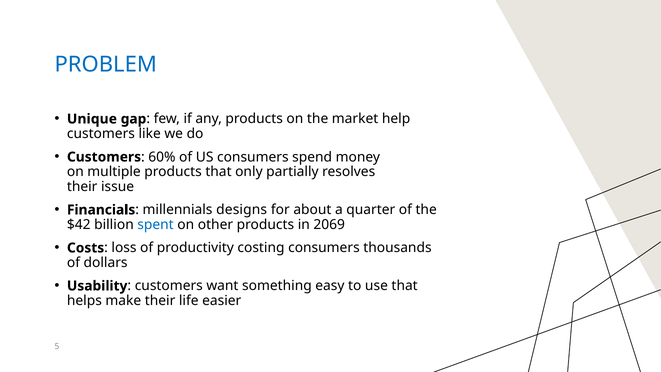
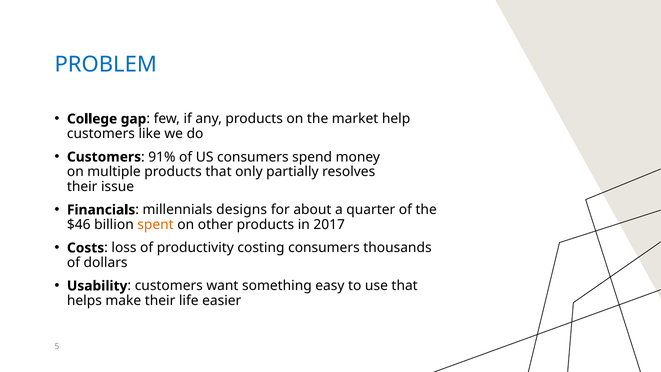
Unique: Unique -> College (92, 119)
60%: 60% -> 91% (162, 157)
$42: $42 -> $46 (79, 225)
spent colour: blue -> orange (156, 225)
2069: 2069 -> 2017 (329, 225)
